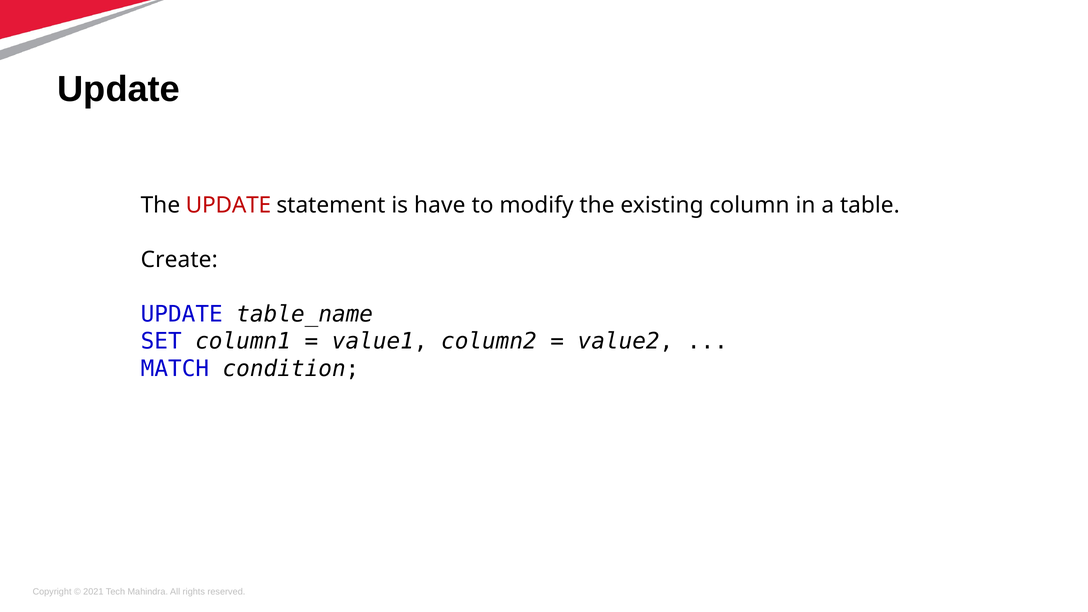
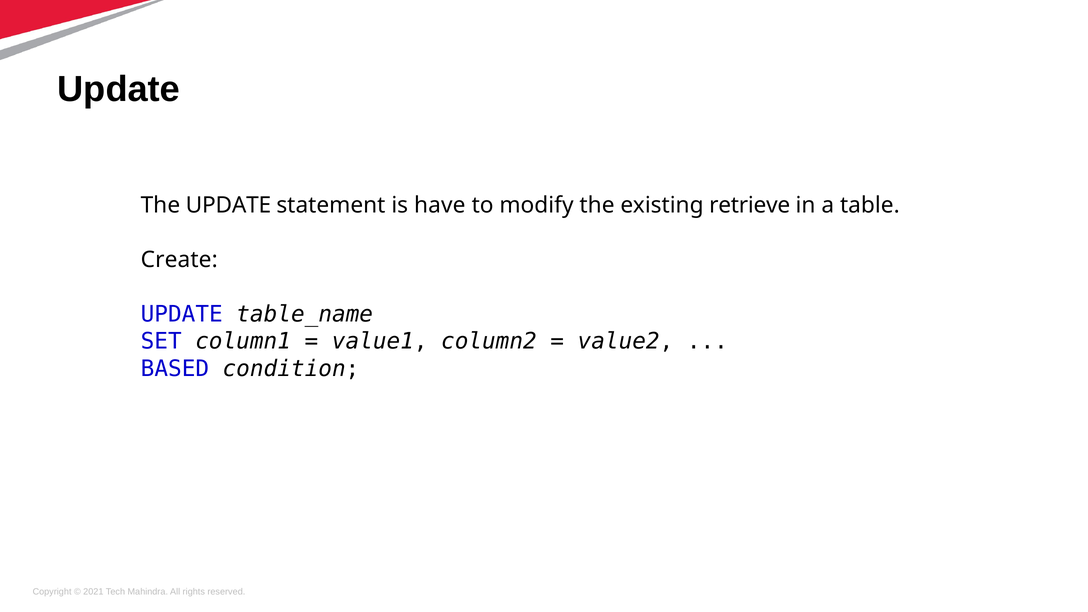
UPDATE colour: red -> black (228, 205)
column: column -> retrieve (750, 205)
MATCH: MATCH -> BASED (175, 369)
